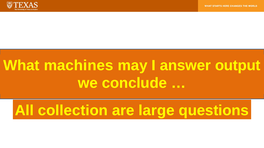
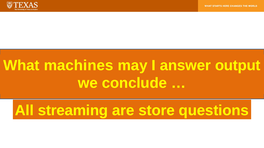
collection: collection -> streaming (73, 111)
large: large -> store (157, 111)
